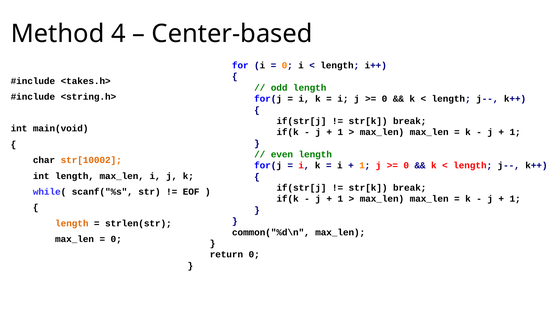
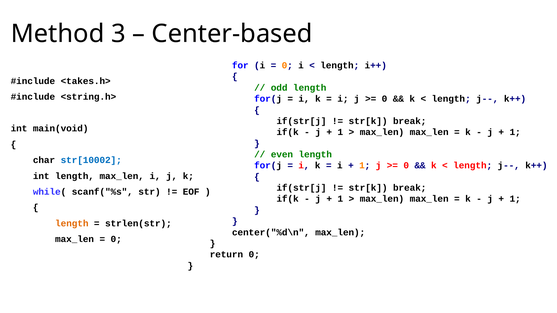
4: 4 -> 3 (118, 34)
str[10002 colour: orange -> blue (91, 160)
common("%d\n: common("%d\n -> center("%d\n (271, 233)
